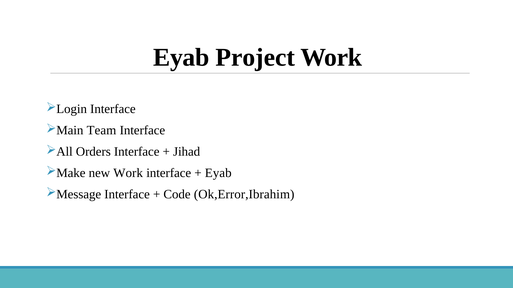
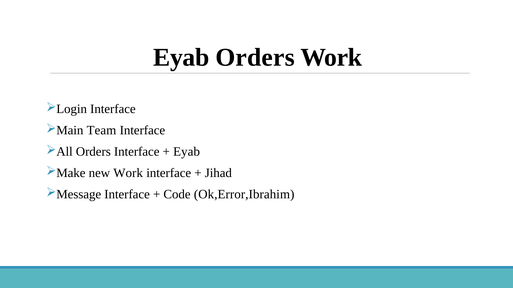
Eyab Project: Project -> Orders (255, 57)
Jihad: Jihad -> Eyab (187, 152)
Eyab: Eyab -> Jihad (218, 173)
